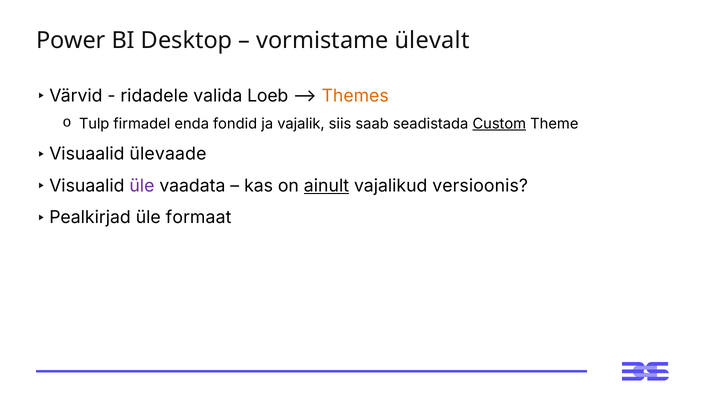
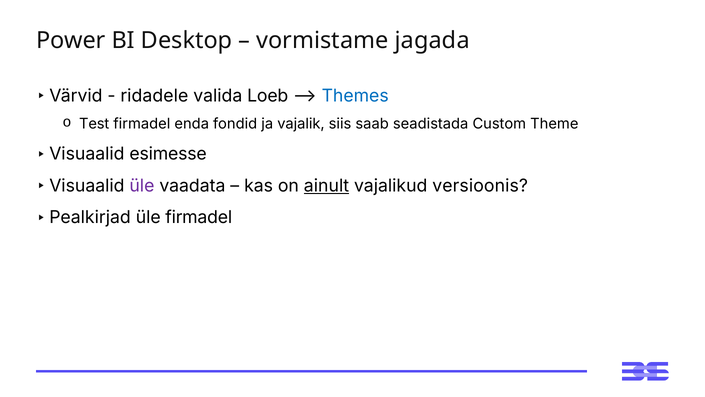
ülevalt: ülevalt -> jagada (432, 40)
Themes colour: orange -> blue (355, 96)
Tulp: Tulp -> Test (94, 124)
Custom underline: present -> none (499, 124)
ülevaade: ülevaade -> esimesse (168, 154)
üle formaat: formaat -> firmadel (199, 217)
